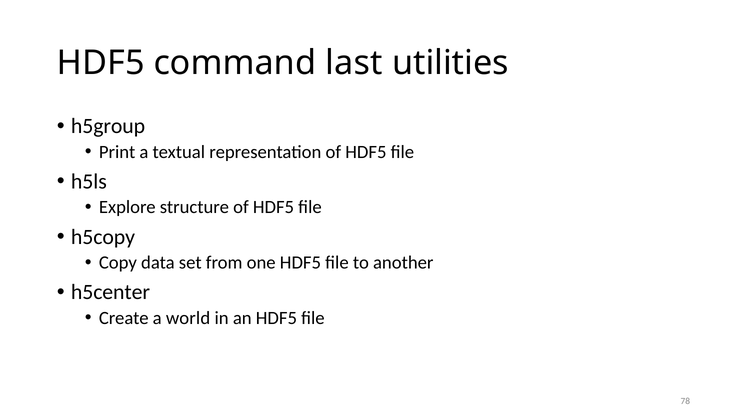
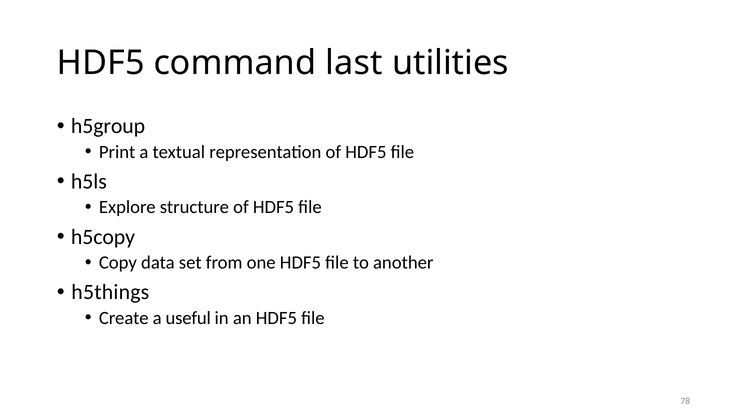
h5center: h5center -> h5things (110, 292)
world: world -> useful (188, 318)
